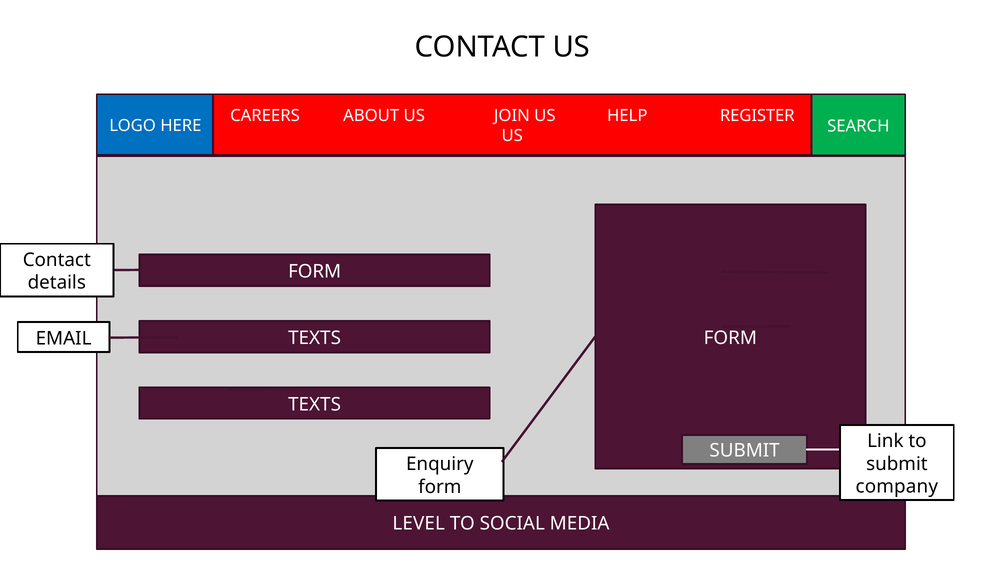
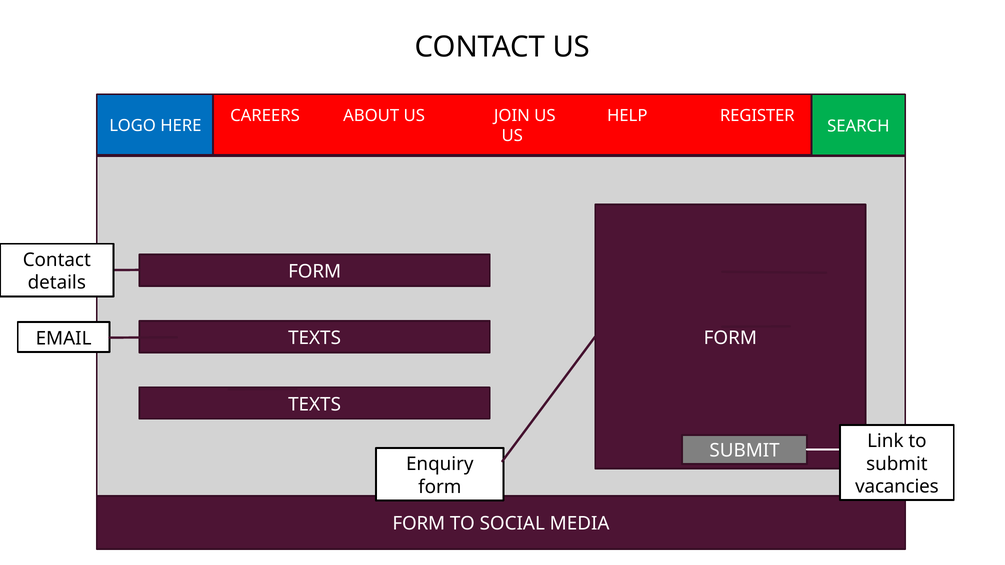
company: company -> vacancies (897, 487)
LEVEL: LEVEL -> FORM (419, 524)
